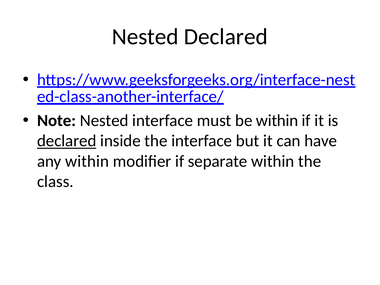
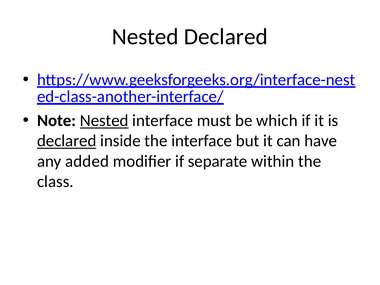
Nested underline: none -> present (104, 121)
be within: within -> which (277, 121)
any within: within -> added (87, 161)
